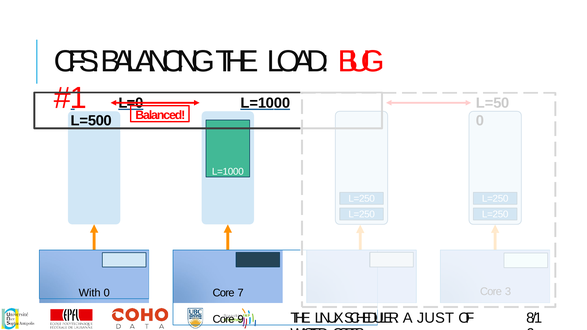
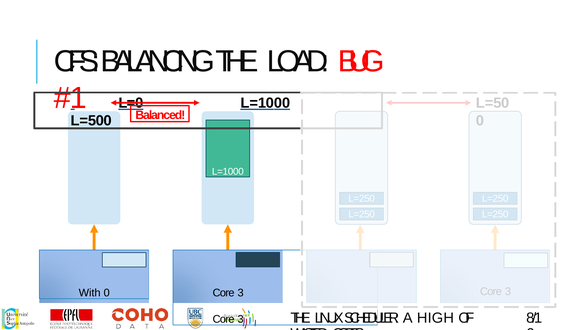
0 Core 7: 7 -> 3 (241, 293)
JUST: JUST -> HIGH (435, 318)
9: 9 -> 3 (241, 319)
